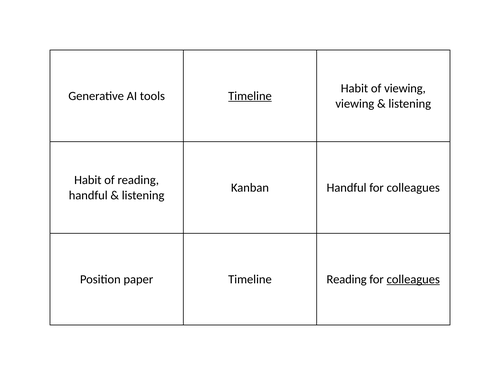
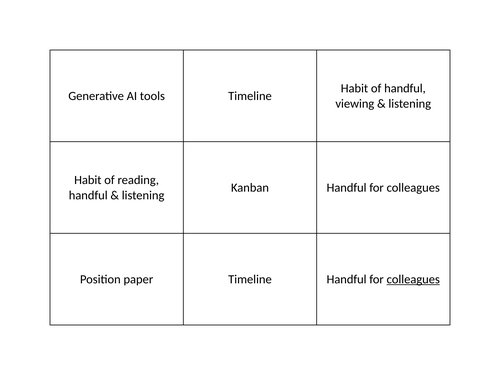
of viewing: viewing -> handful (405, 88)
Timeline underline: present -> none (250, 96)
Timeline Reading: Reading -> Handful (347, 279)
